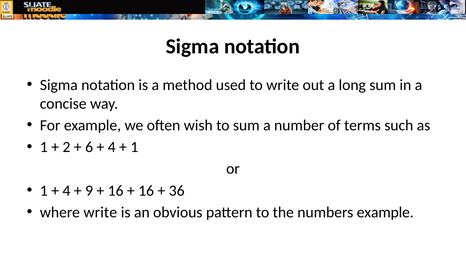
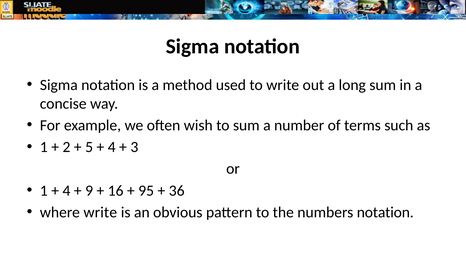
6: 6 -> 5 (89, 147)
1: 1 -> 3 (134, 147)
16: 16 -> 95 (146, 191)
numbers example: example -> notation (385, 212)
